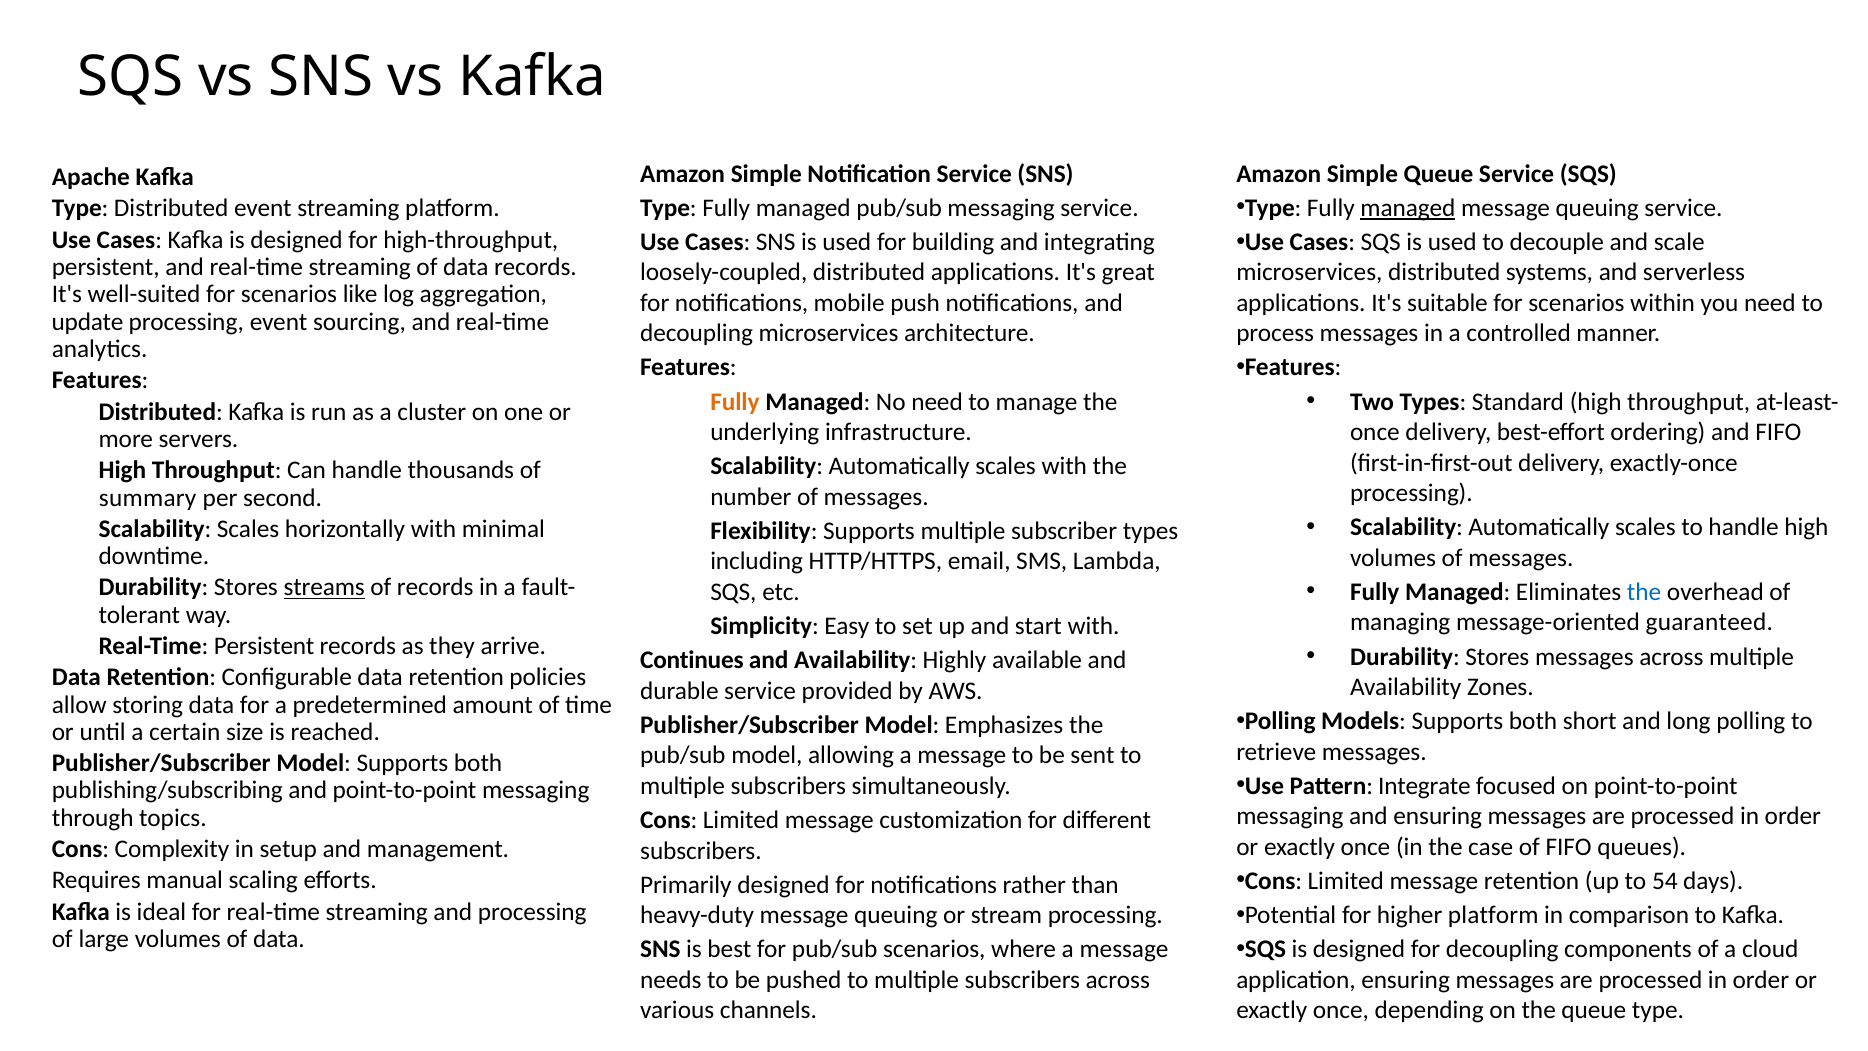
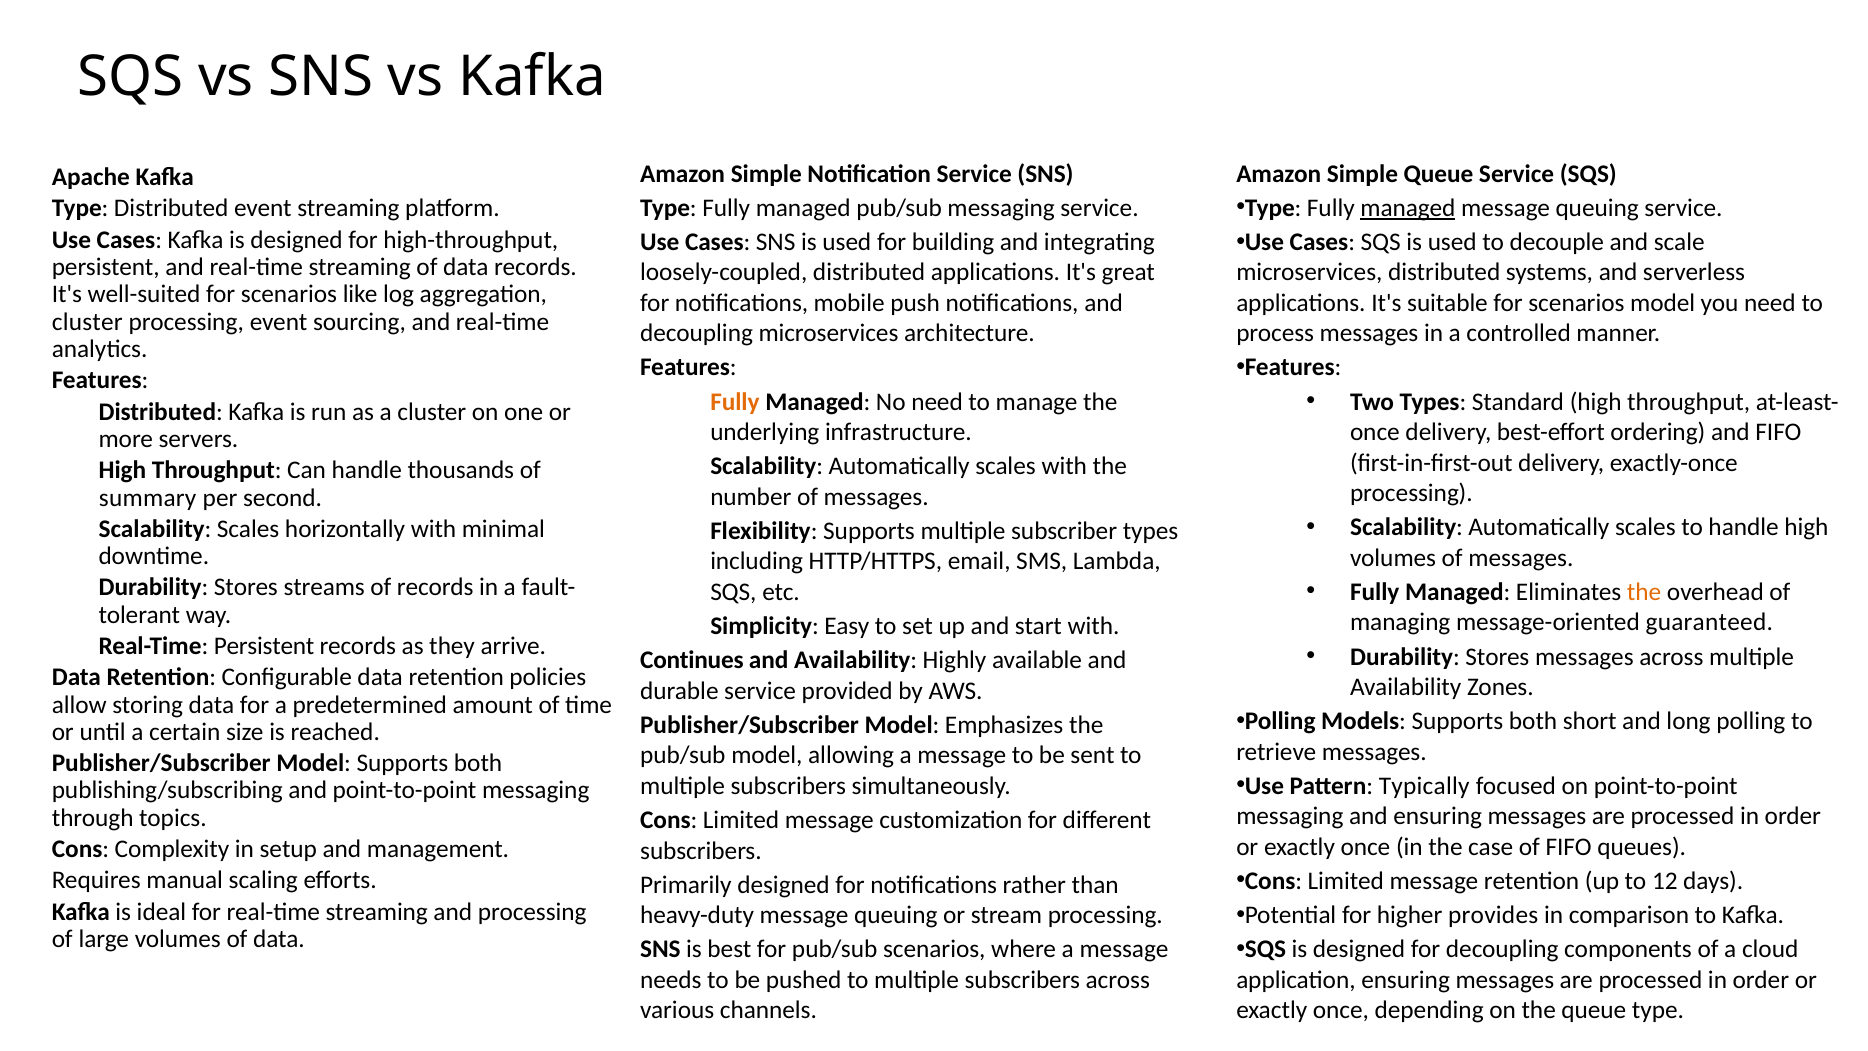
scenarios within: within -> model (1663, 303)
update: update -> cluster (87, 322)
streams underline: present -> none (324, 587)
the colour: blue -> orange (1644, 592)
Integrate: Integrate -> Typically (1424, 786)
54: 54 -> 12 (1665, 881)
higher platform: platform -> provides (1493, 915)
